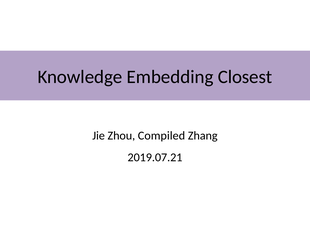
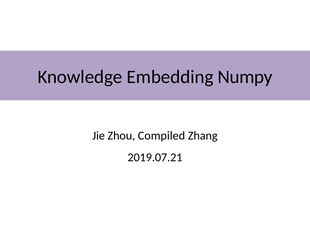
Closest: Closest -> Numpy (245, 77)
